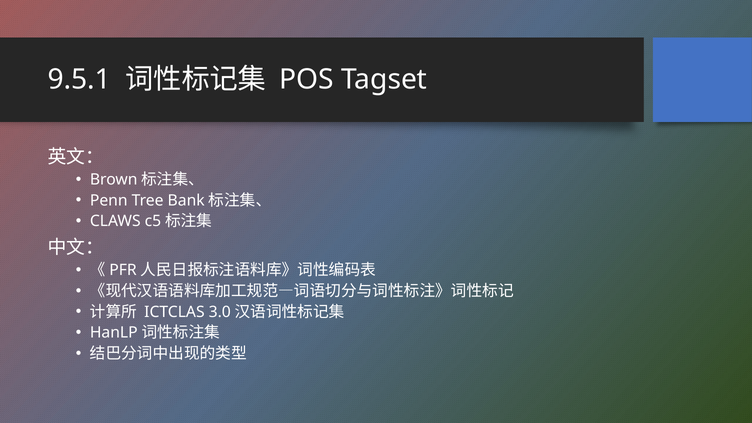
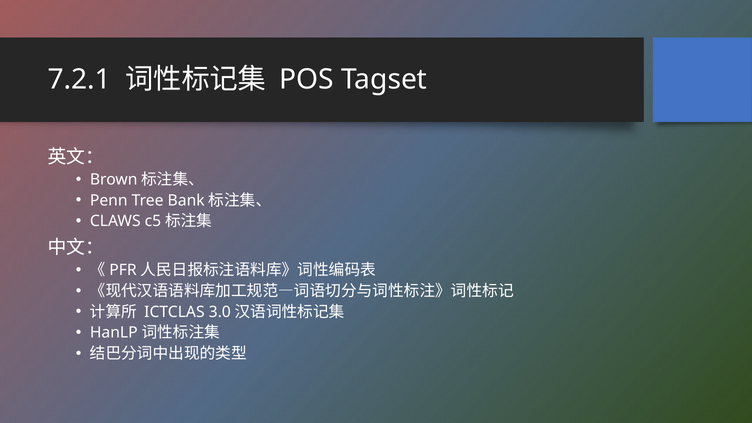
9.5.1: 9.5.1 -> 7.2.1 (79, 80)
